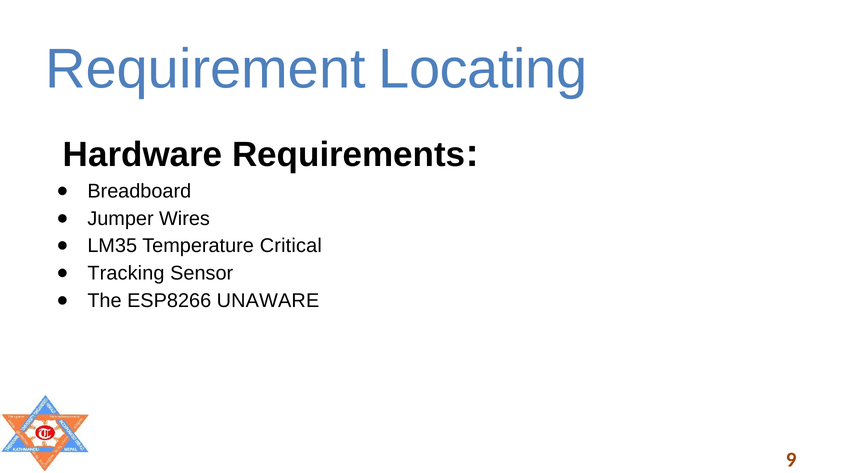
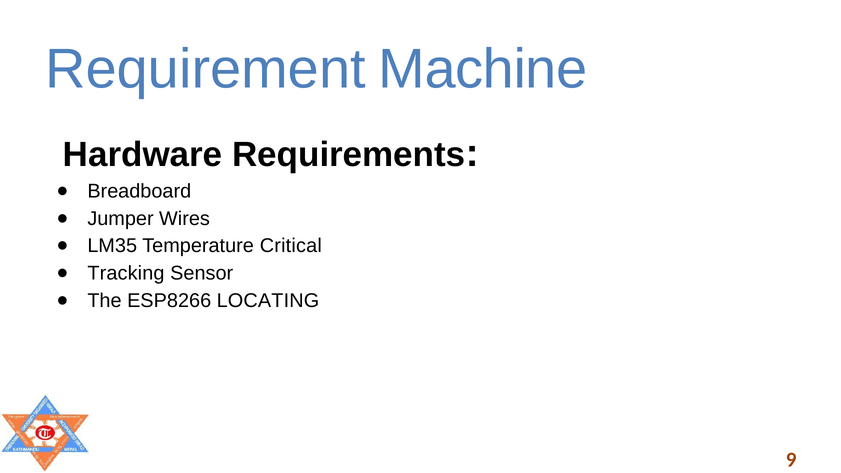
Locating: Locating -> Machine (483, 70)
UNAWARE: UNAWARE -> LOCATING (268, 301)
